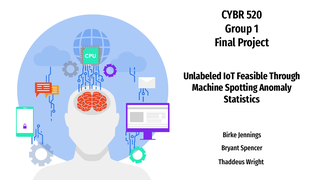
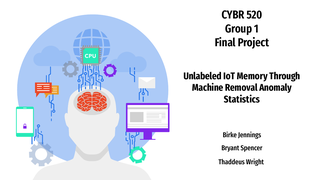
Feasible: Feasible -> Memory (252, 76)
Spotting: Spotting -> Removal (241, 88)
